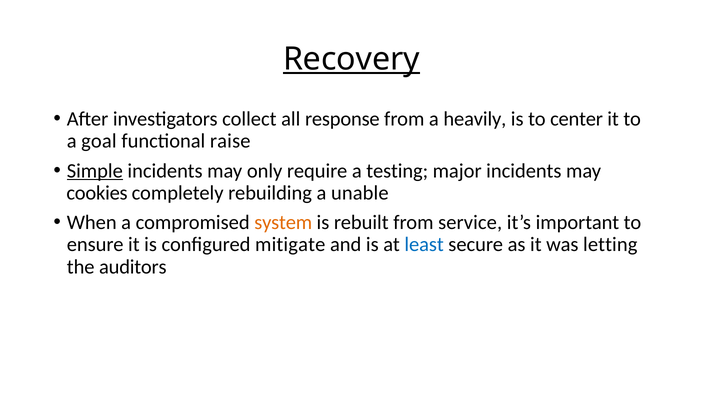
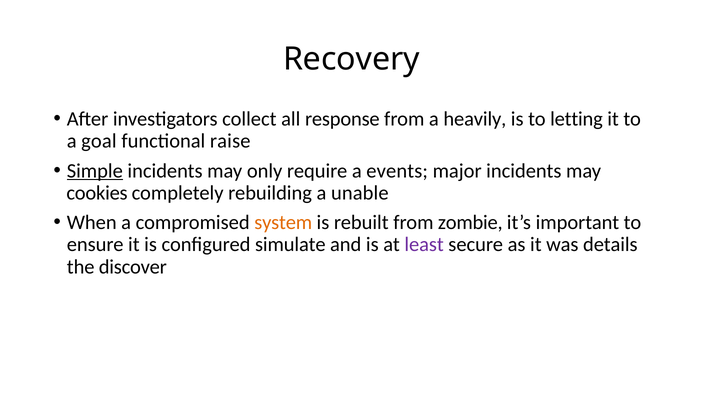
Recovery underline: present -> none (351, 59)
center: center -> letting (577, 119)
testing: testing -> events (397, 170)
service: service -> zombie (470, 222)
mitigate: mitigate -> simulate (290, 244)
least colour: blue -> purple (424, 244)
letting: letting -> details (610, 244)
auditors: auditors -> discover (133, 266)
